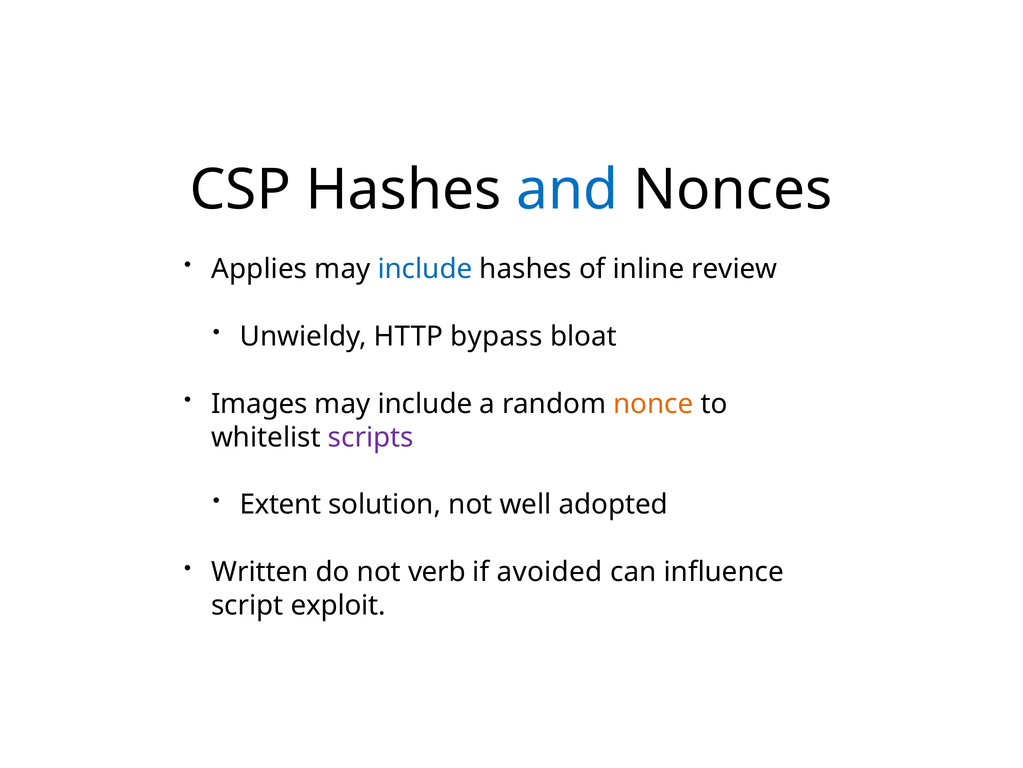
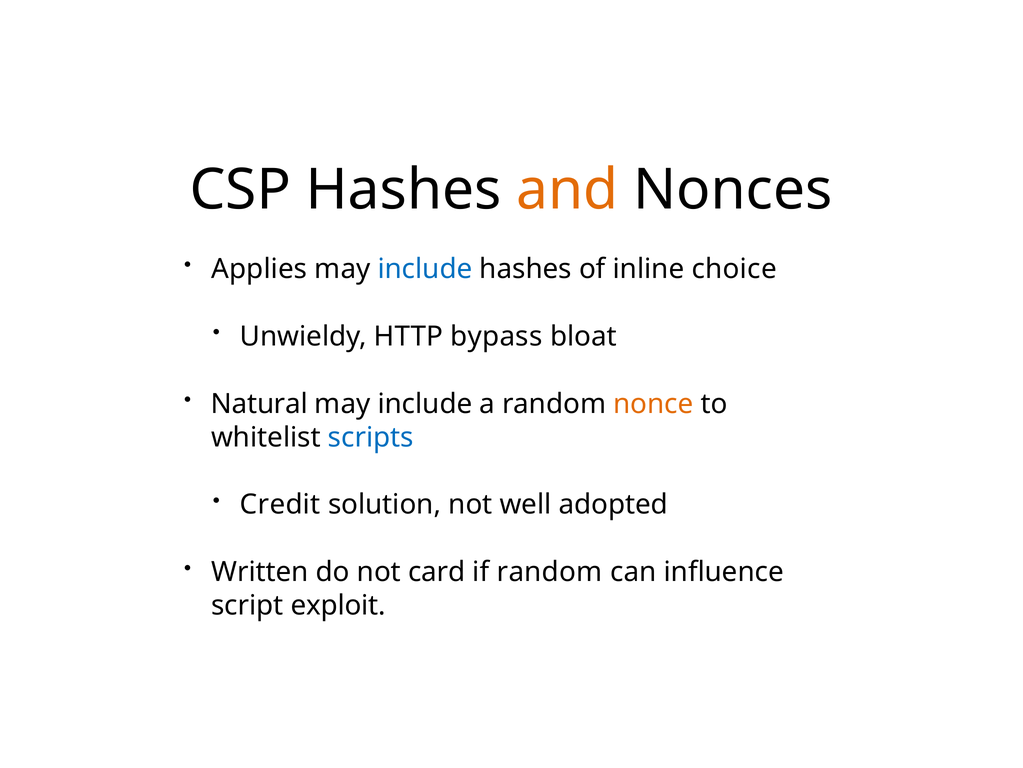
and colour: blue -> orange (567, 190)
review: review -> choice (734, 269)
Images: Images -> Natural (259, 403)
scripts colour: purple -> blue (371, 437)
Extent: Extent -> Credit (280, 504)
verb: verb -> card (437, 572)
if avoided: avoided -> random (550, 572)
